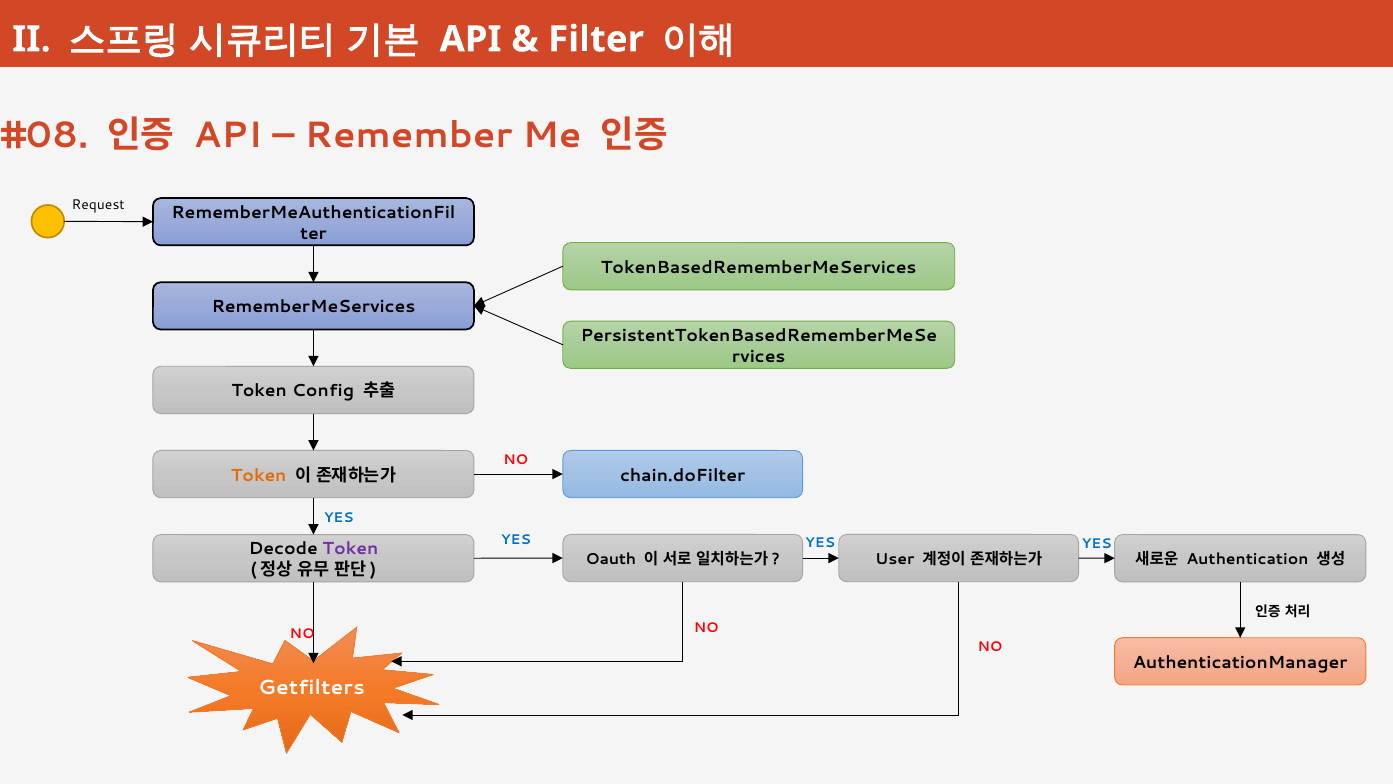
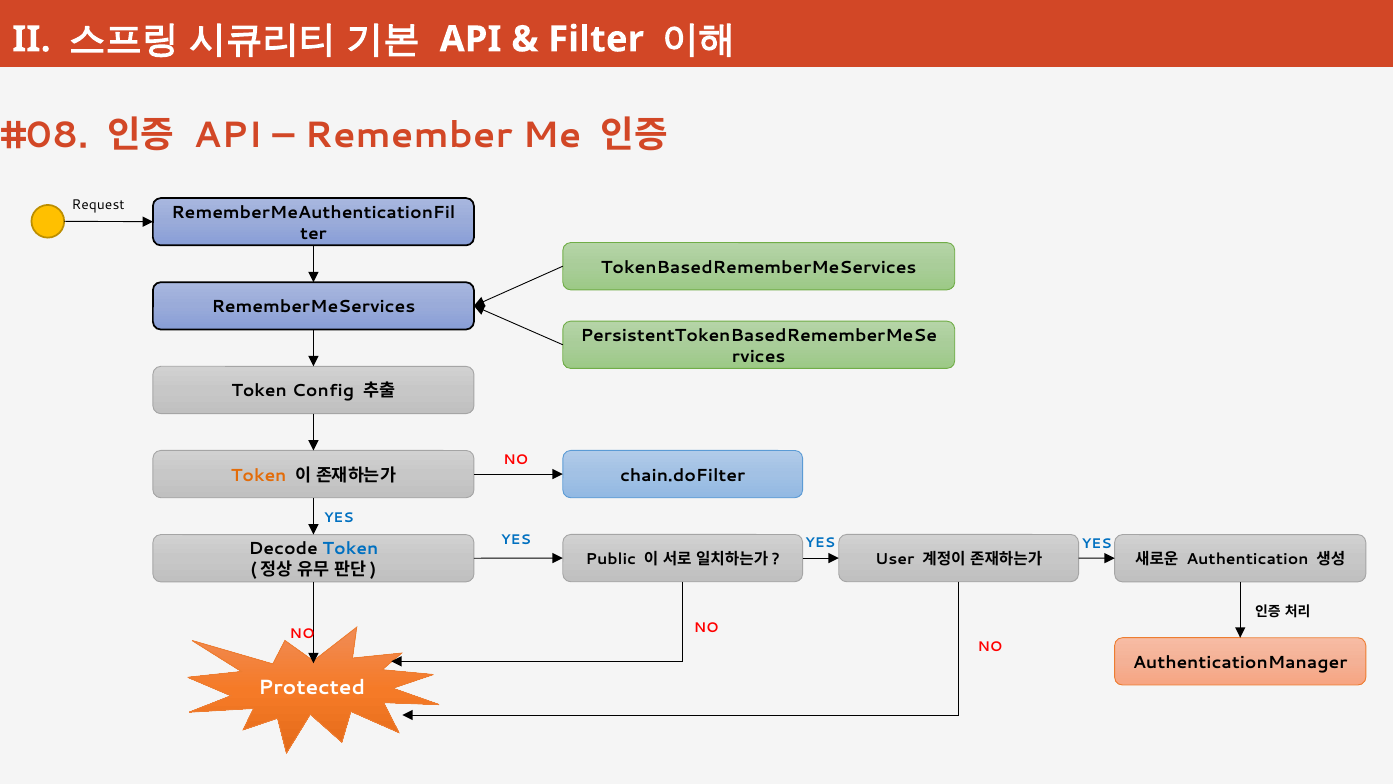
Token colour: purple -> blue (350, 549)
Oauth: Oauth -> Public (611, 559)
Getfilters: Getfilters -> Protected (312, 687)
